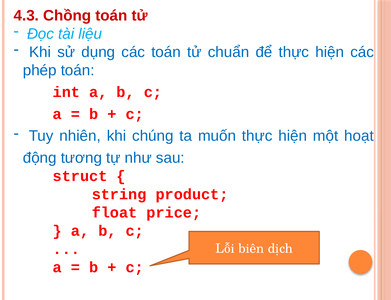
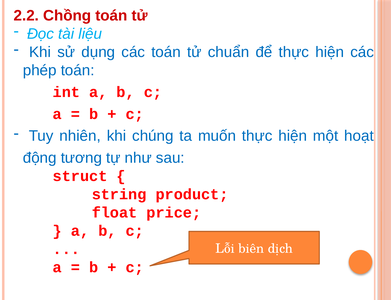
4.3: 4.3 -> 2.2 (26, 16)
